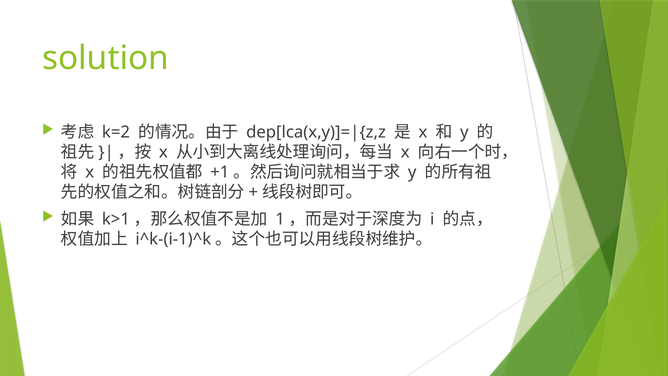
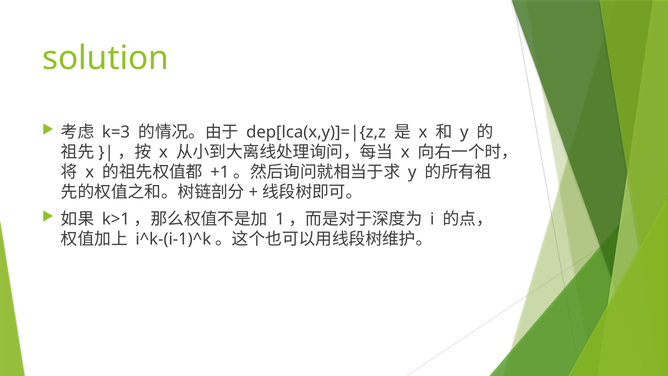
k=2: k=2 -> k=3 (116, 132)
